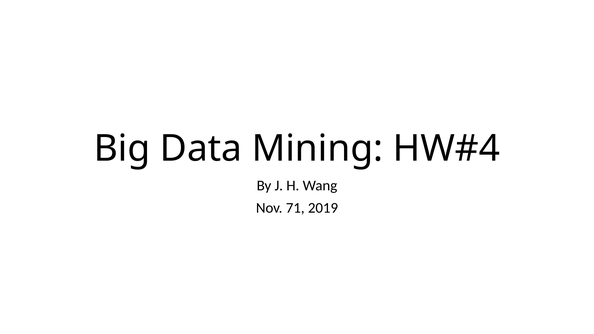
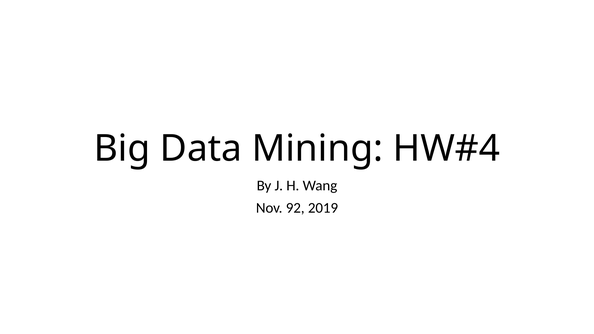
71: 71 -> 92 (295, 208)
